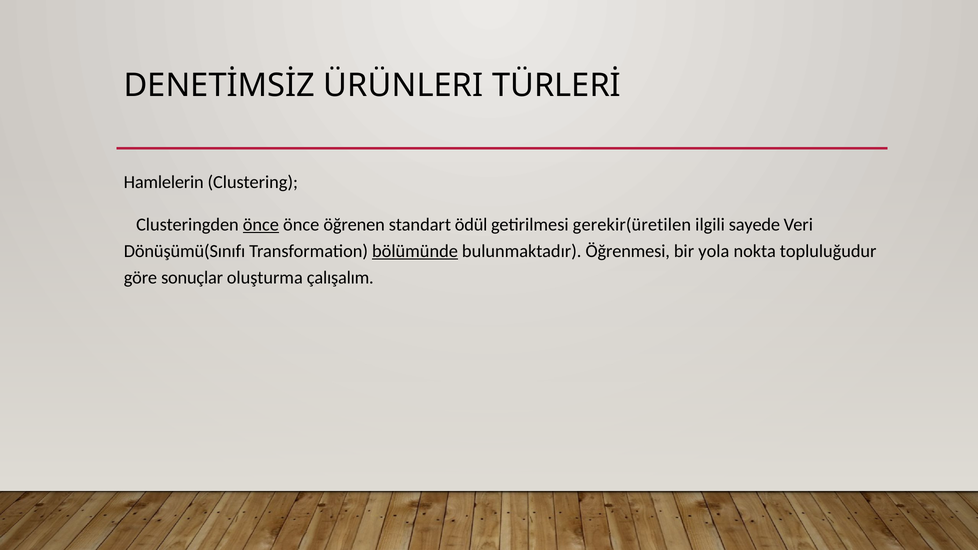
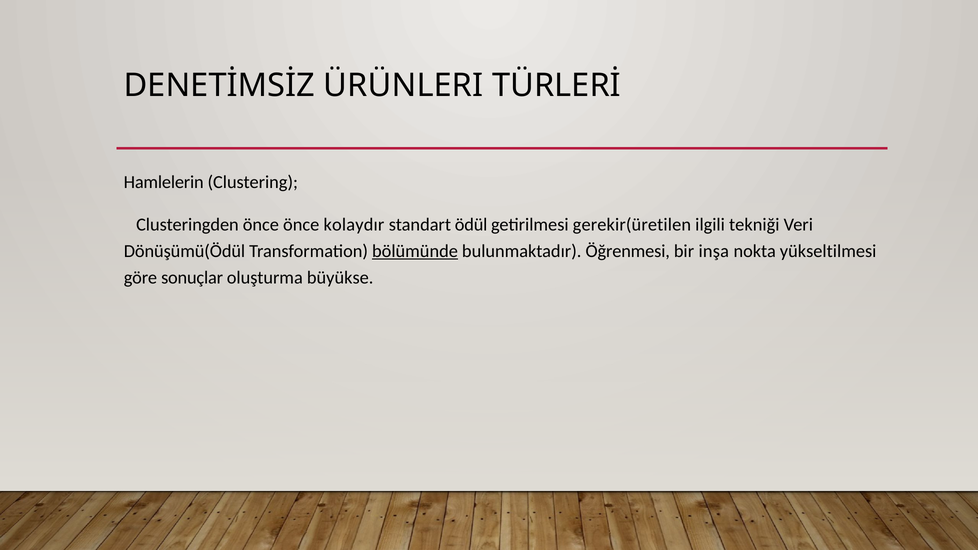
önce underline: present -> none (261, 225)
öğrenen: öğrenen -> kolaydır (354, 225)
sayede: sayede -> tekniği (754, 225)
Dönüşümü(Sınıfı: Dönüşümü(Sınıfı -> Dönüşümü(Ödül (184, 251)
yola: yola -> inşa (714, 251)
topluluğudur: topluluğudur -> yükseltilmesi (828, 251)
çalışalım: çalışalım -> büyükse (340, 278)
